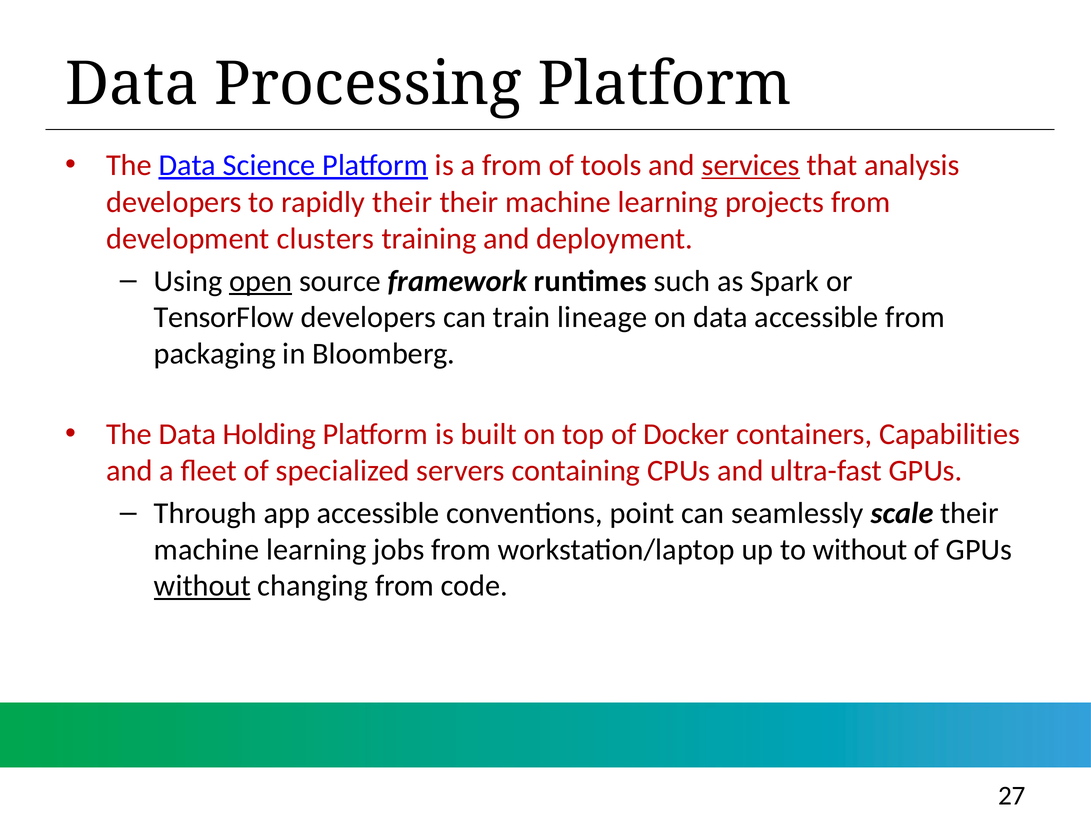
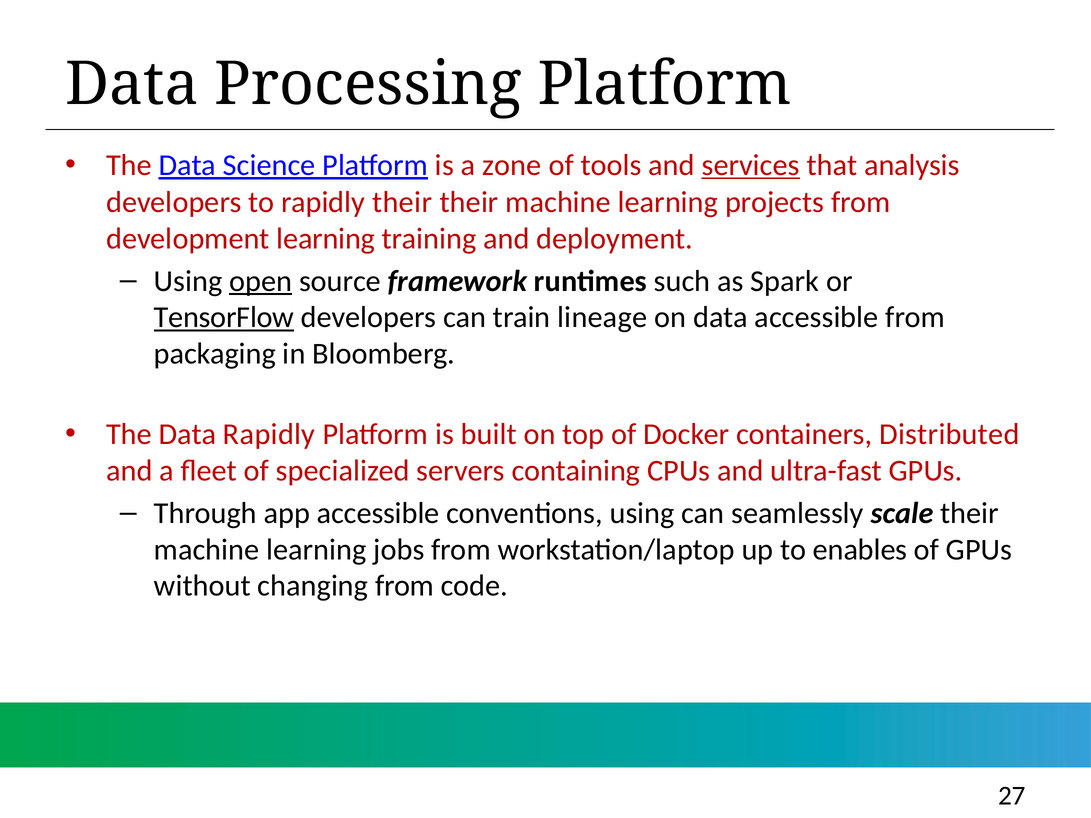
a from: from -> zone (512, 165)
development clusters: clusters -> learning (326, 239)
TensorFlow underline: none -> present (224, 318)
Data Holding: Holding -> Rapidly (269, 435)
Capabilities: Capabilities -> Distributed (949, 435)
conventions point: point -> using (642, 513)
to without: without -> enables (860, 550)
without underline: present -> none (202, 586)
